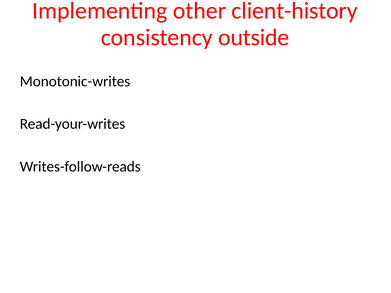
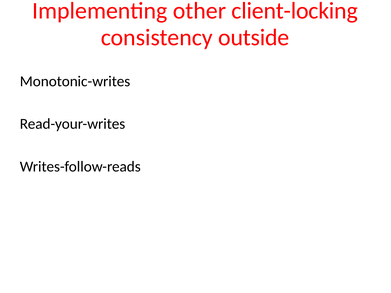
client-history: client-history -> client-locking (295, 11)
